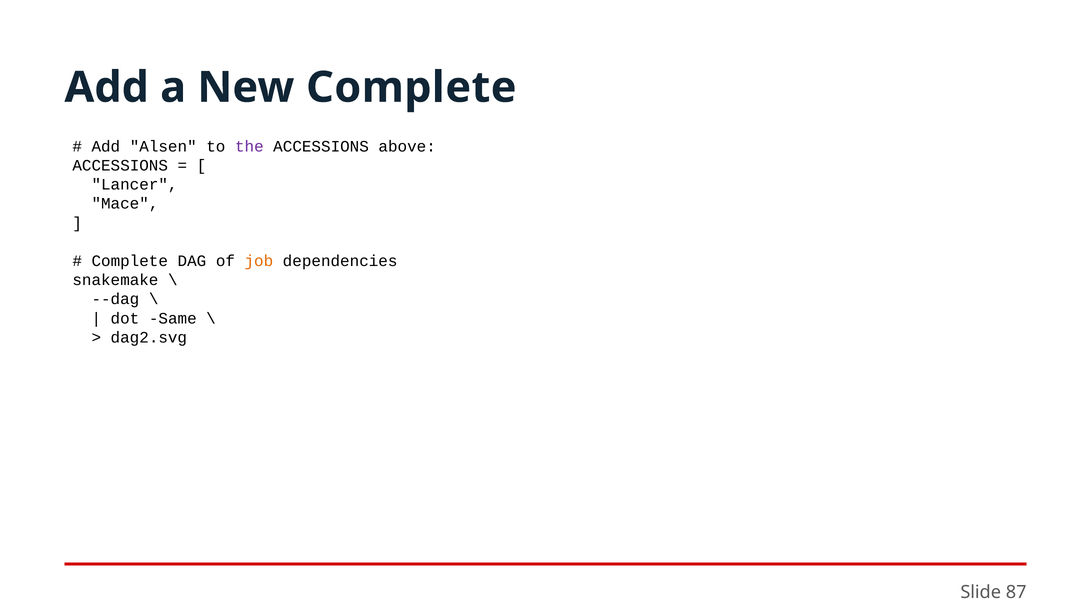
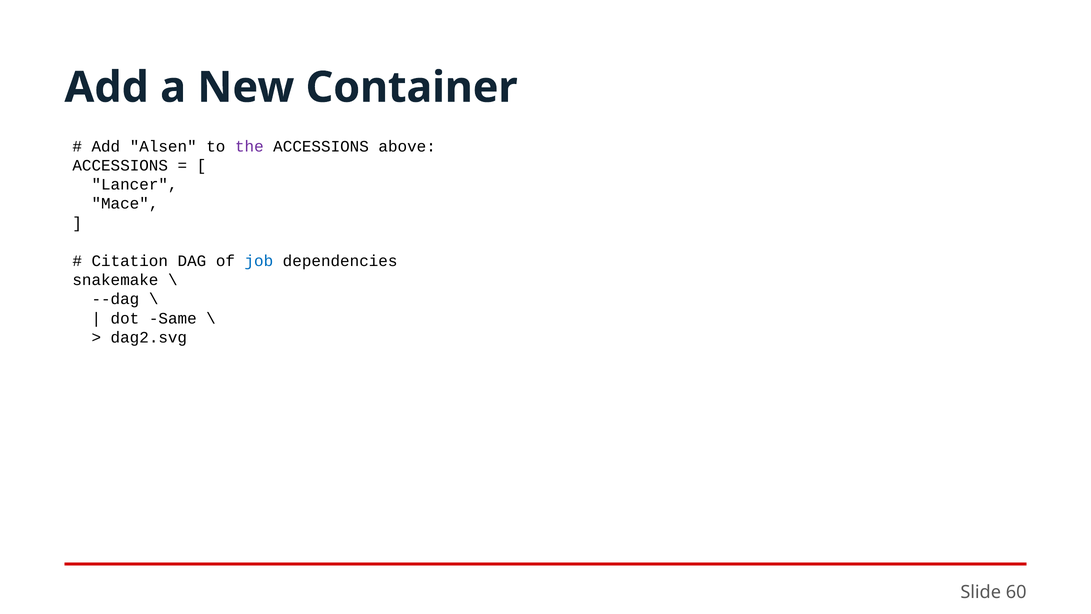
New Complete: Complete -> Container (412, 87)
Complete: Complete -> Citation (130, 261)
job colour: orange -> blue (259, 261)
87: 87 -> 60 (1016, 592)
